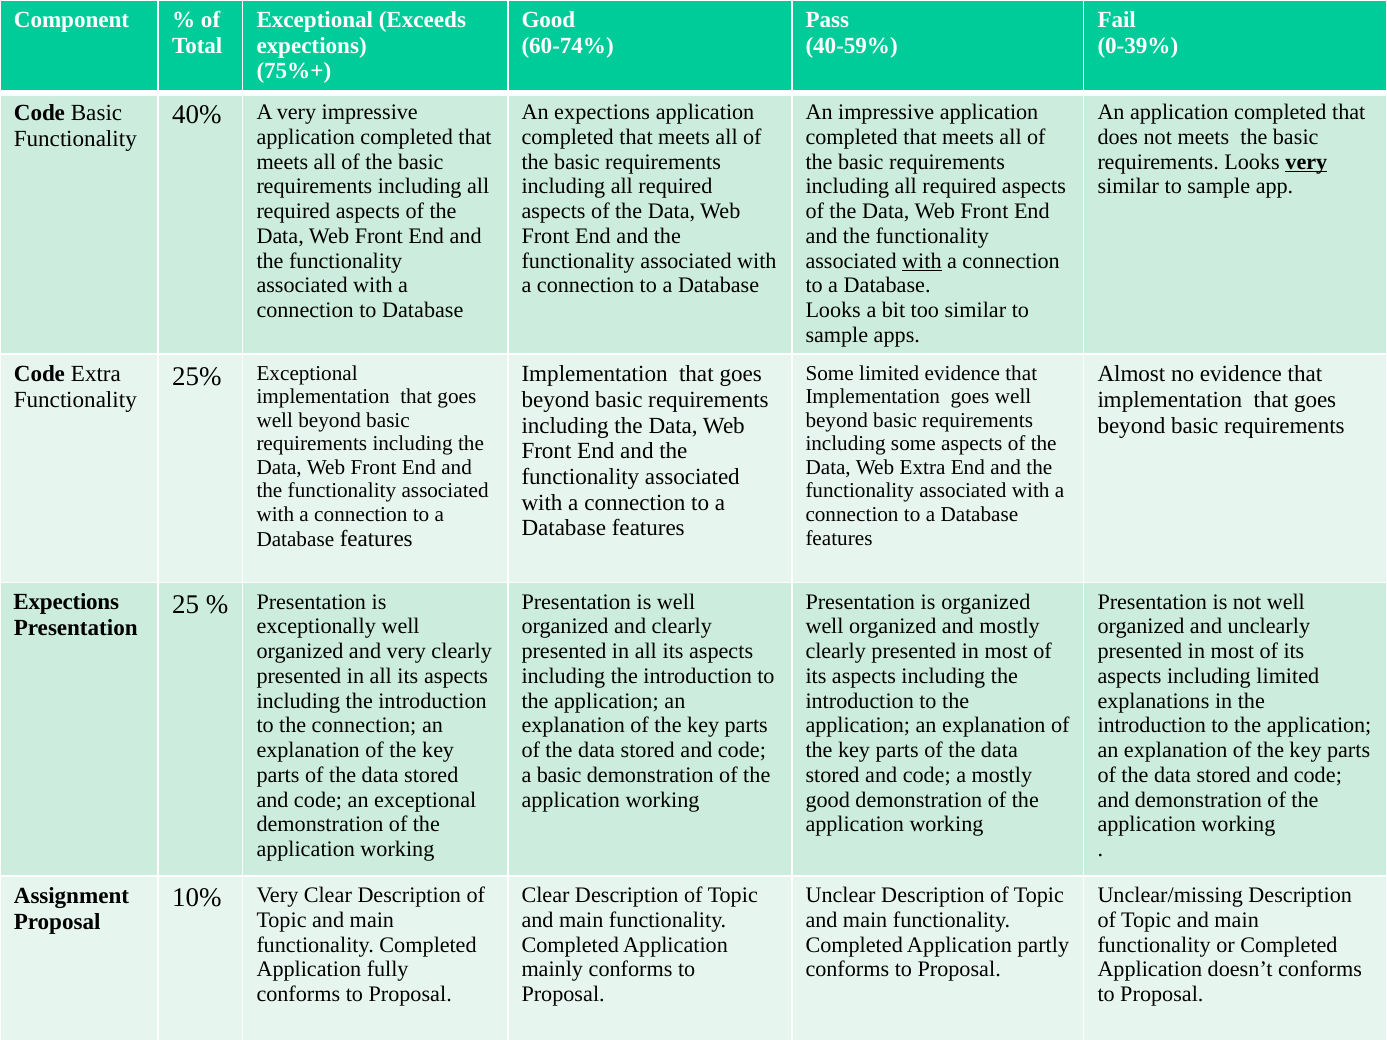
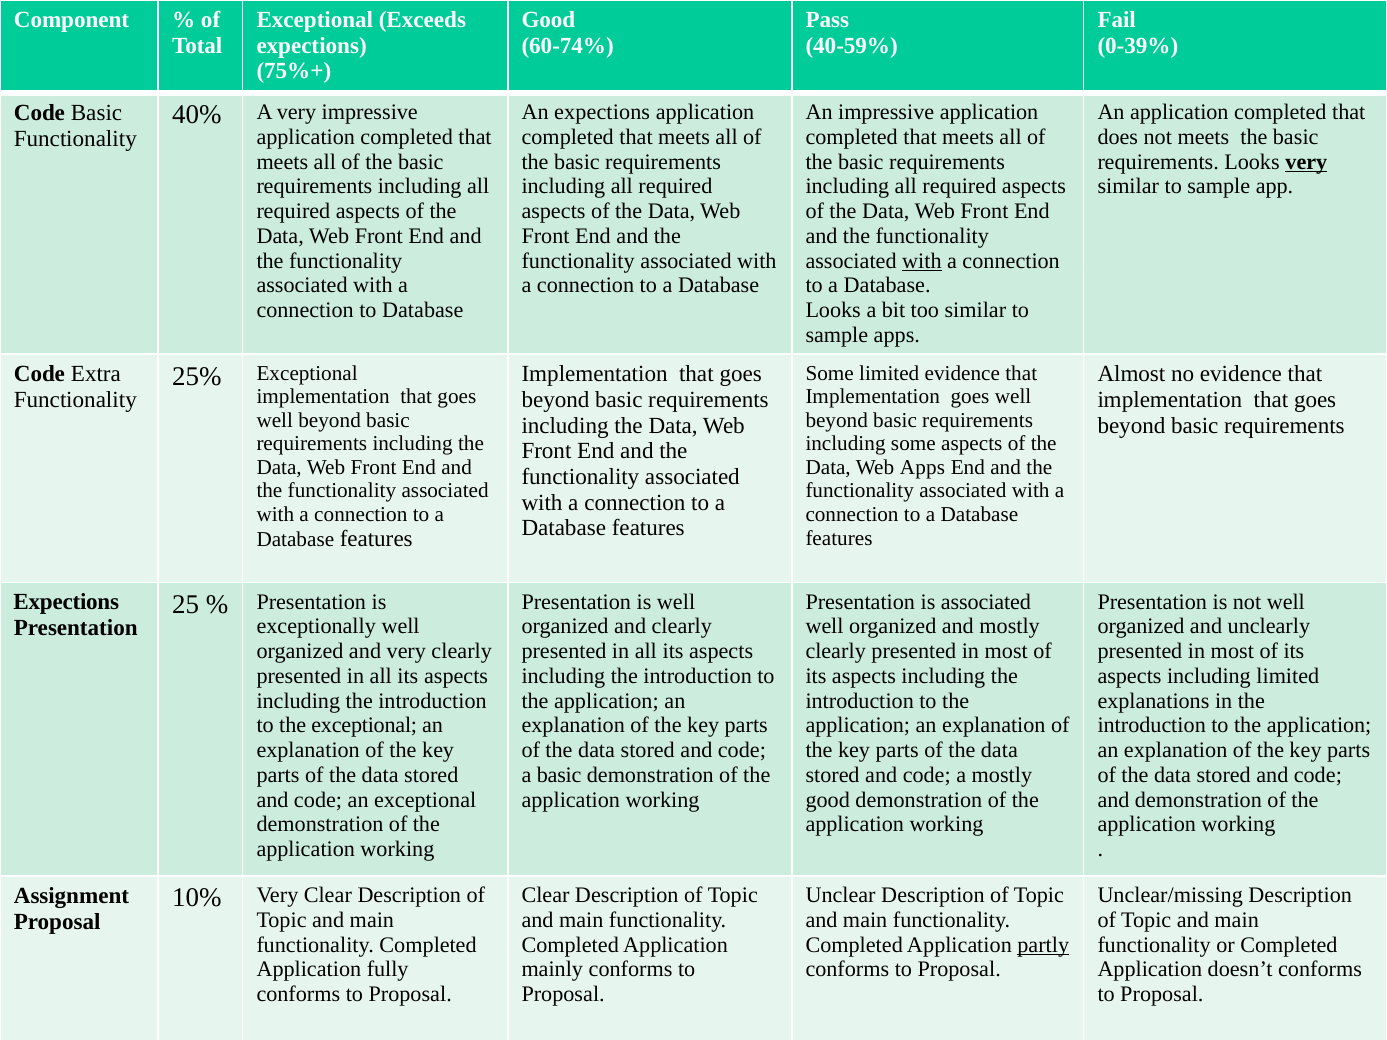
Web Extra: Extra -> Apps (922, 468)
is organized: organized -> associated (986, 602)
the connection: connection -> exceptional (364, 726)
partly underline: none -> present (1043, 945)
